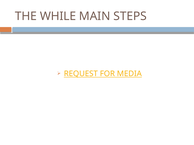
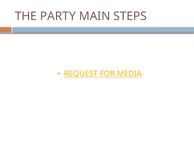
WHILE: WHILE -> PARTY (58, 16)
